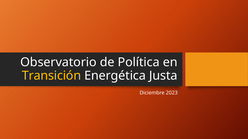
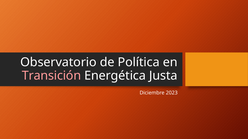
Transición colour: yellow -> pink (51, 76)
